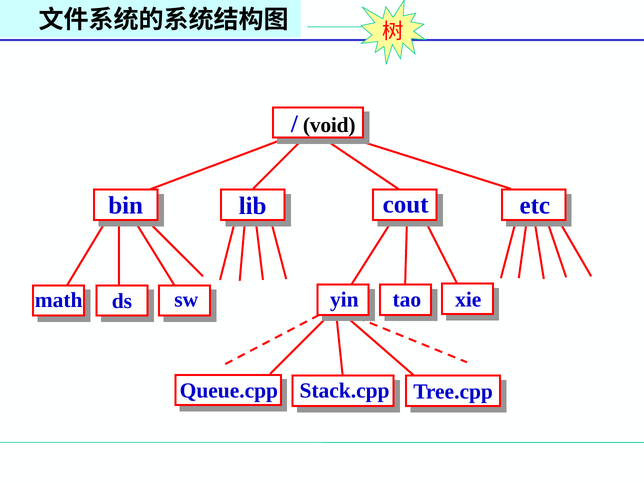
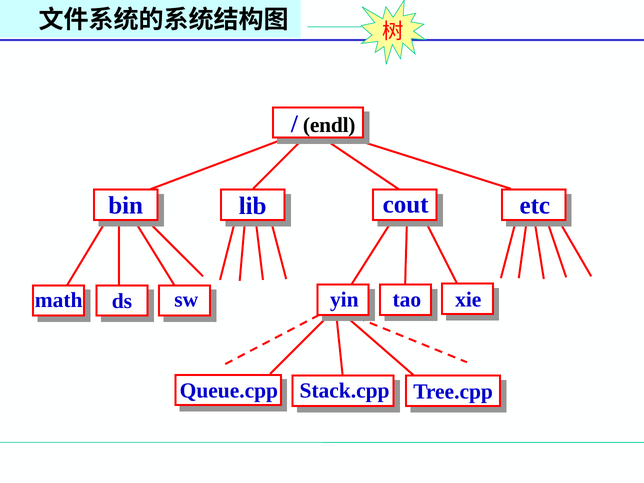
void: void -> endl (329, 125)
